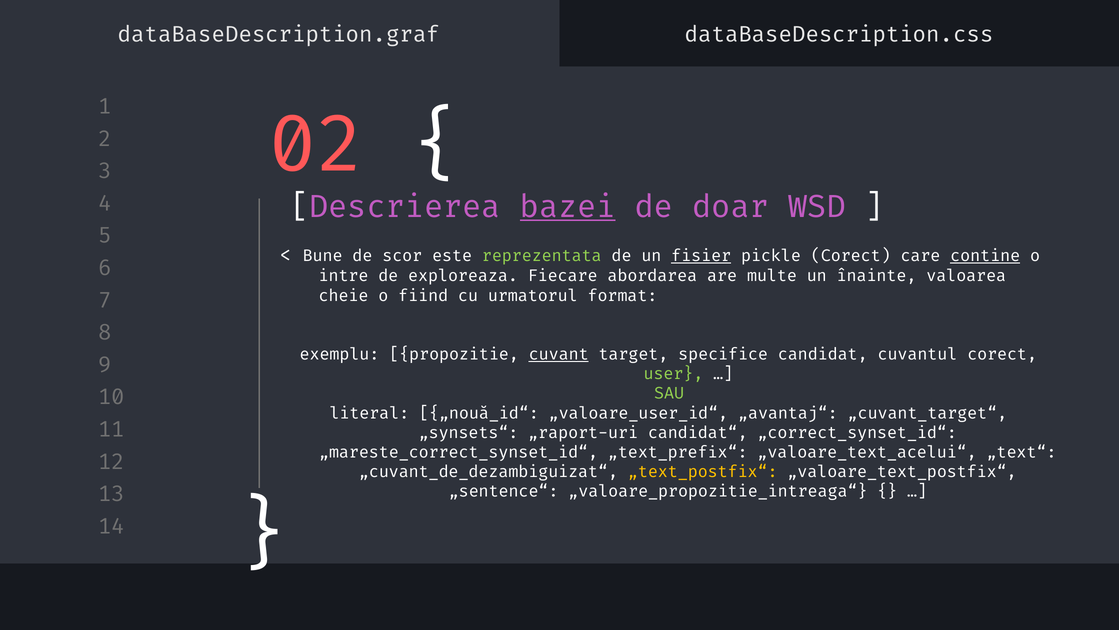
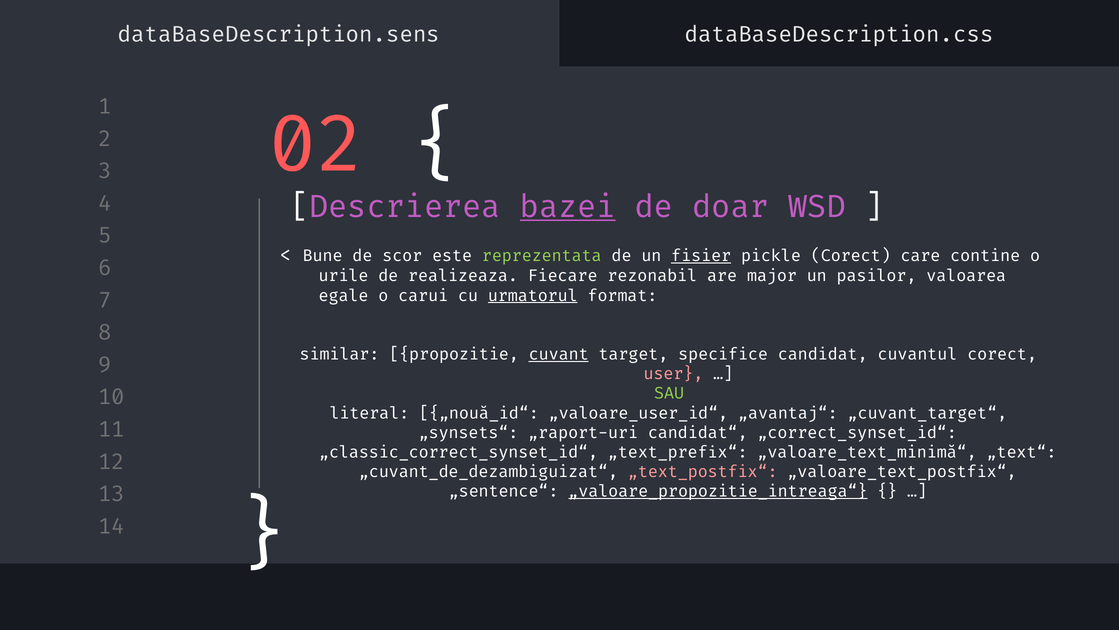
dataBaseDescription.graf: dataBaseDescription.graf -> dataBaseDescription.sens (279, 35)
contine underline: present -> none (985, 256)
intre: intre -> urile (344, 276)
exploreaza: exploreaza -> realizeaza (463, 276)
abordarea: abordarea -> rezonabil (652, 276)
multe: multe -> major (772, 276)
înainte: înainte -> pasilor (877, 276)
cheie: cheie -> egale (344, 295)
fiind: fiind -> carui (423, 295)
urmatorul underline: none -> present (533, 295)
exemplu: exemplu -> similar (339, 354)
user colour: light green -> pink (673, 374)
„mareste_correct_synset_id“: „mareste_correct_synset_id“ -> „classic_correct_synset_id“ (459, 452)
„valoare_text_acelui“: „valoare_text_acelui“ -> „valoare_text_minimă“ (867, 452)
„text_postfix“ colour: yellow -> pink (703, 471)
„valoare_propozitie_intreaga“ underline: none -> present (718, 491)
